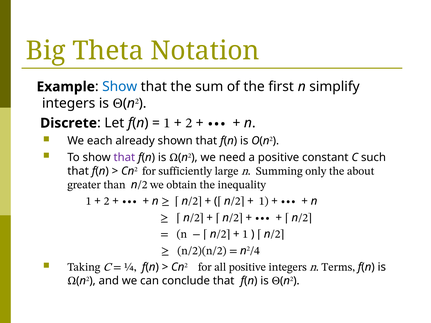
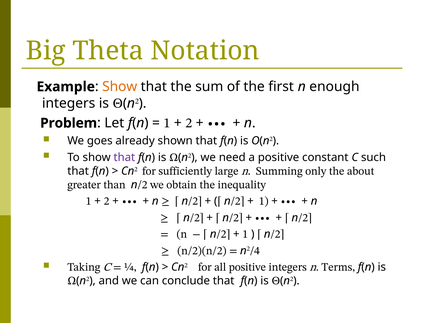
Show colour: blue -> orange (120, 87)
simplify: simplify -> enough (334, 87)
Discrete: Discrete -> Problem (69, 123)
each: each -> goes (100, 141)
